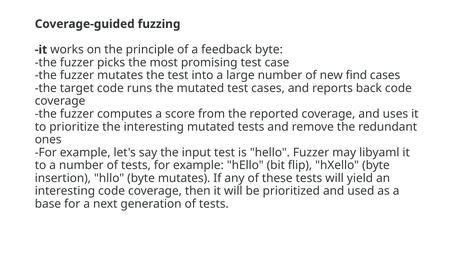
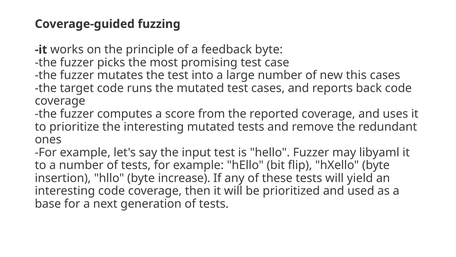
find: find -> this (356, 75)
byte mutates: mutates -> increase (184, 178)
